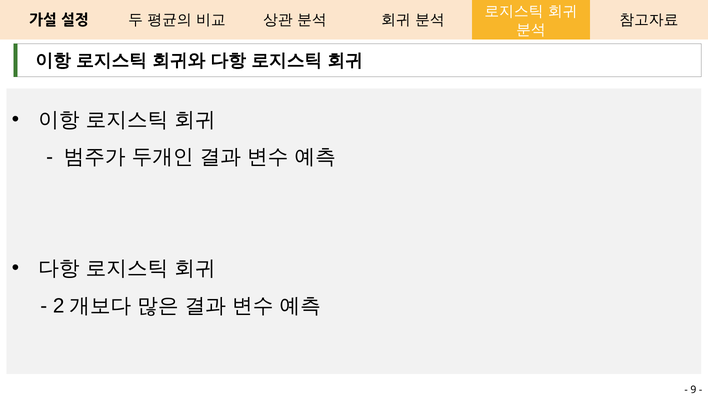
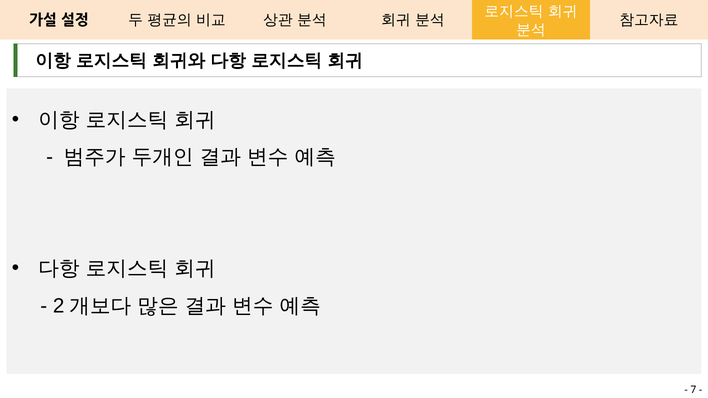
9: 9 -> 7 (693, 390)
